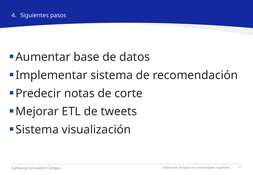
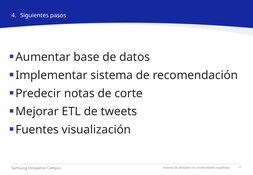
Sistema: Sistema -> Fuentes (37, 130)
